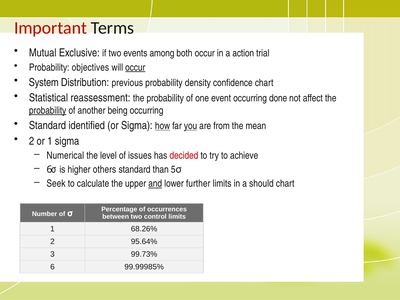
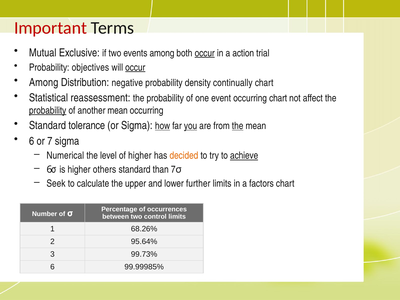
occur underline: none -> present (205, 53)
System: System -> Among (44, 82)
previous: previous -> negative (127, 83)
confidence: confidence -> continually (233, 83)
occurring done: done -> chart (278, 98)
another being: being -> mean (118, 110)
identified: identified -> tolerance (87, 125)
the underline: none -> present (238, 126)
2: 2 -> 6 (32, 141)
or 1: 1 -> 7 (50, 141)
of issues: issues -> higher (140, 156)
decided colour: red -> orange (184, 156)
achieve underline: none -> present (244, 156)
than 5: 5 -> 7 (173, 170)
and underline: present -> none (155, 184)
should: should -> factors (261, 184)
